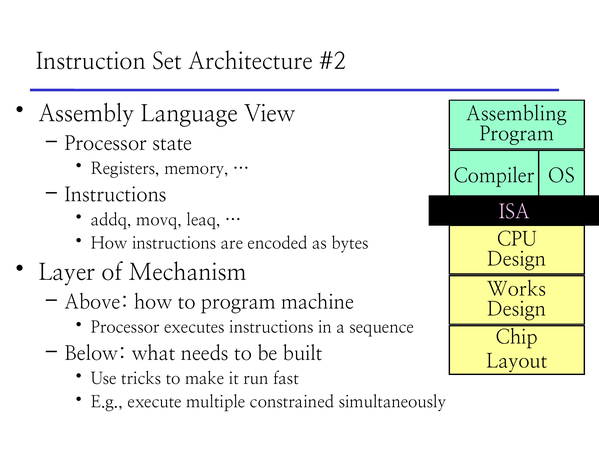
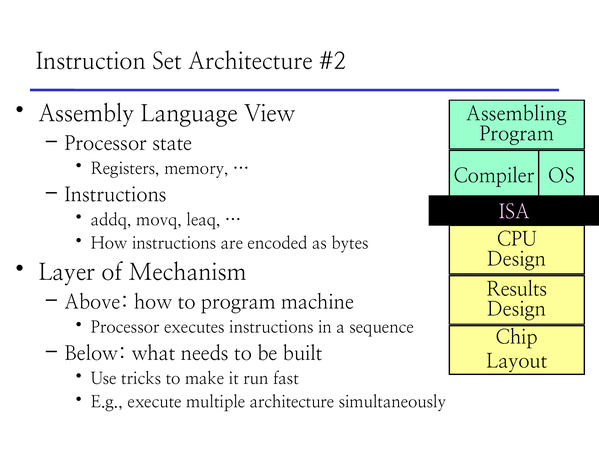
Works: Works -> Results (517, 289)
multiple constrained: constrained -> architecture (292, 401)
